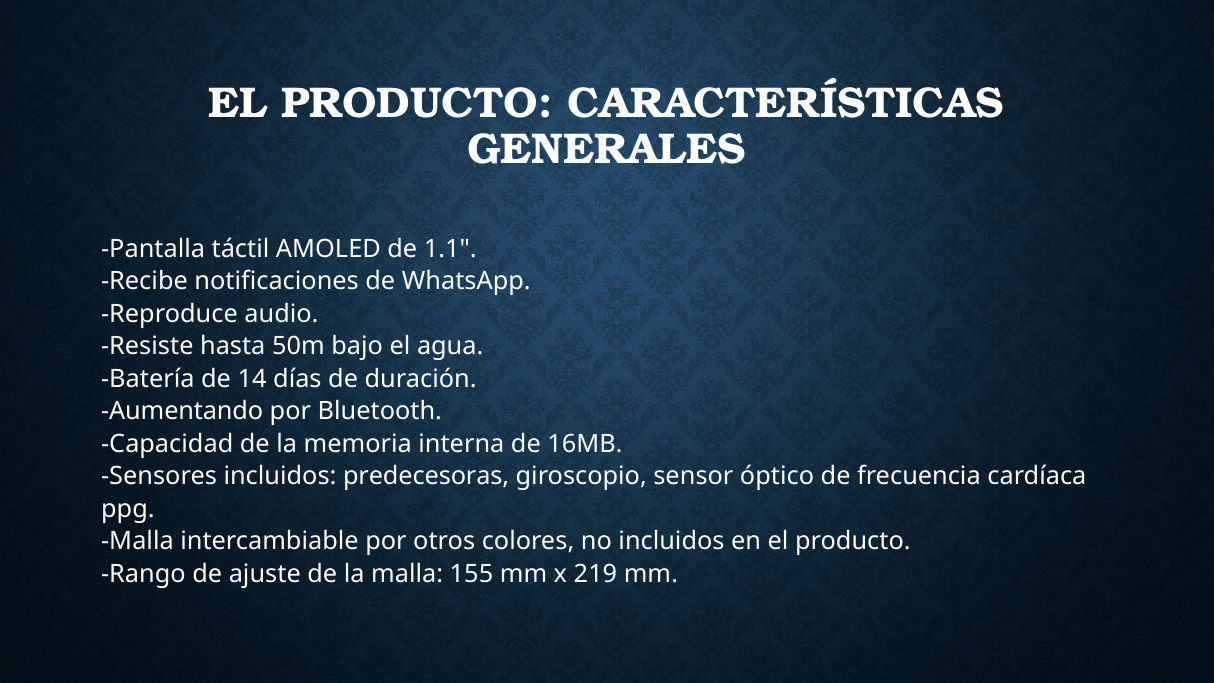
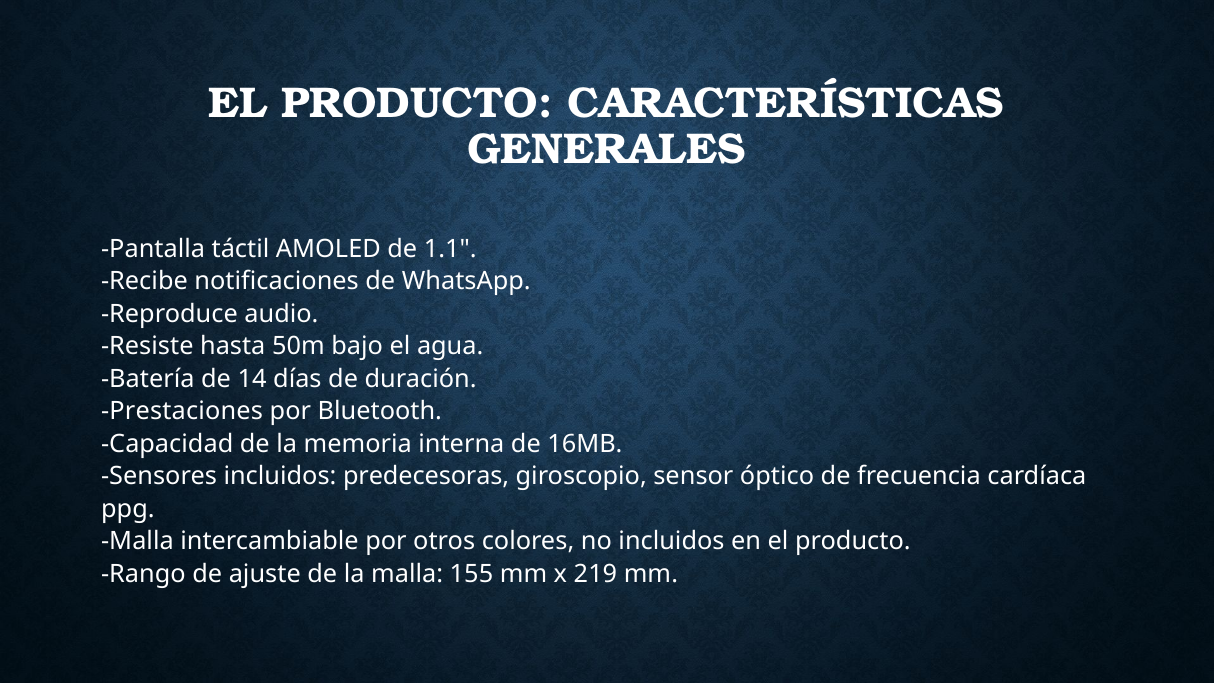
Aumentando: Aumentando -> Prestaciones (182, 411)
